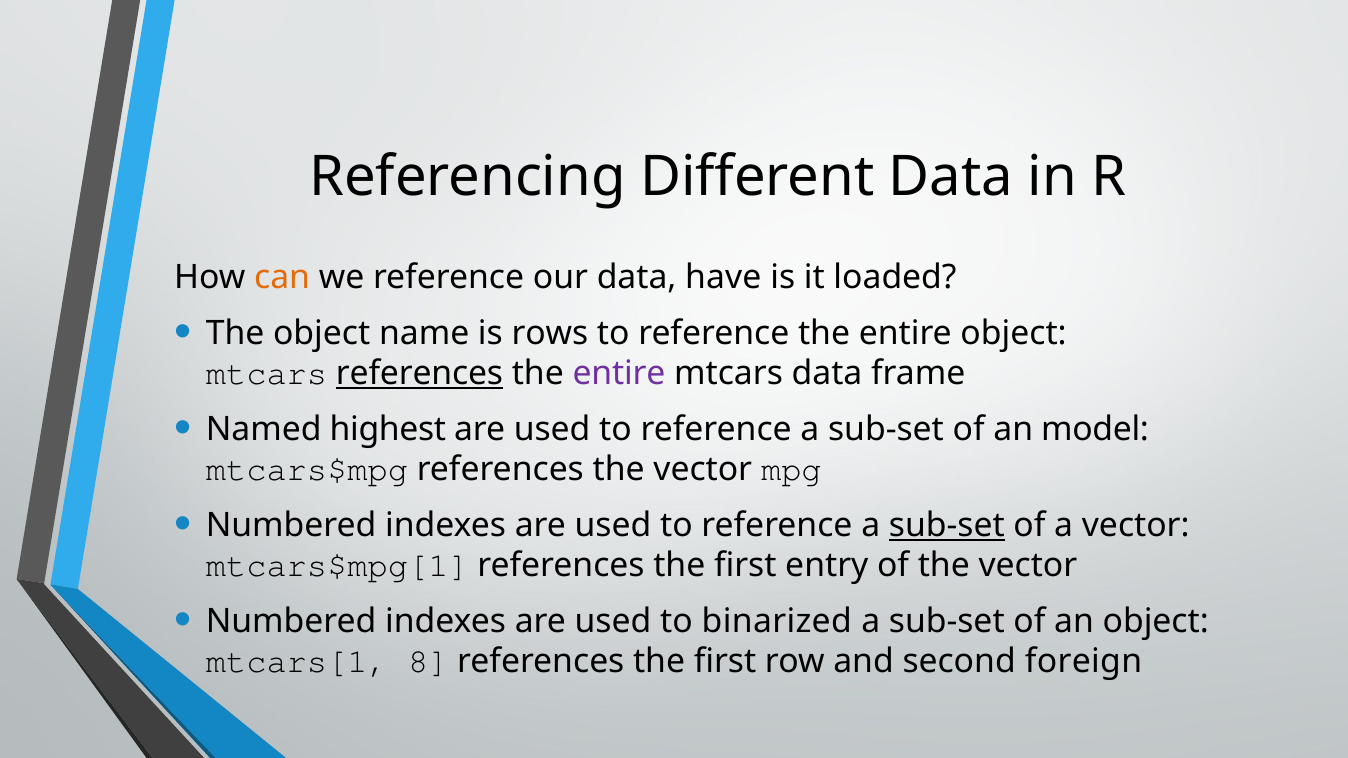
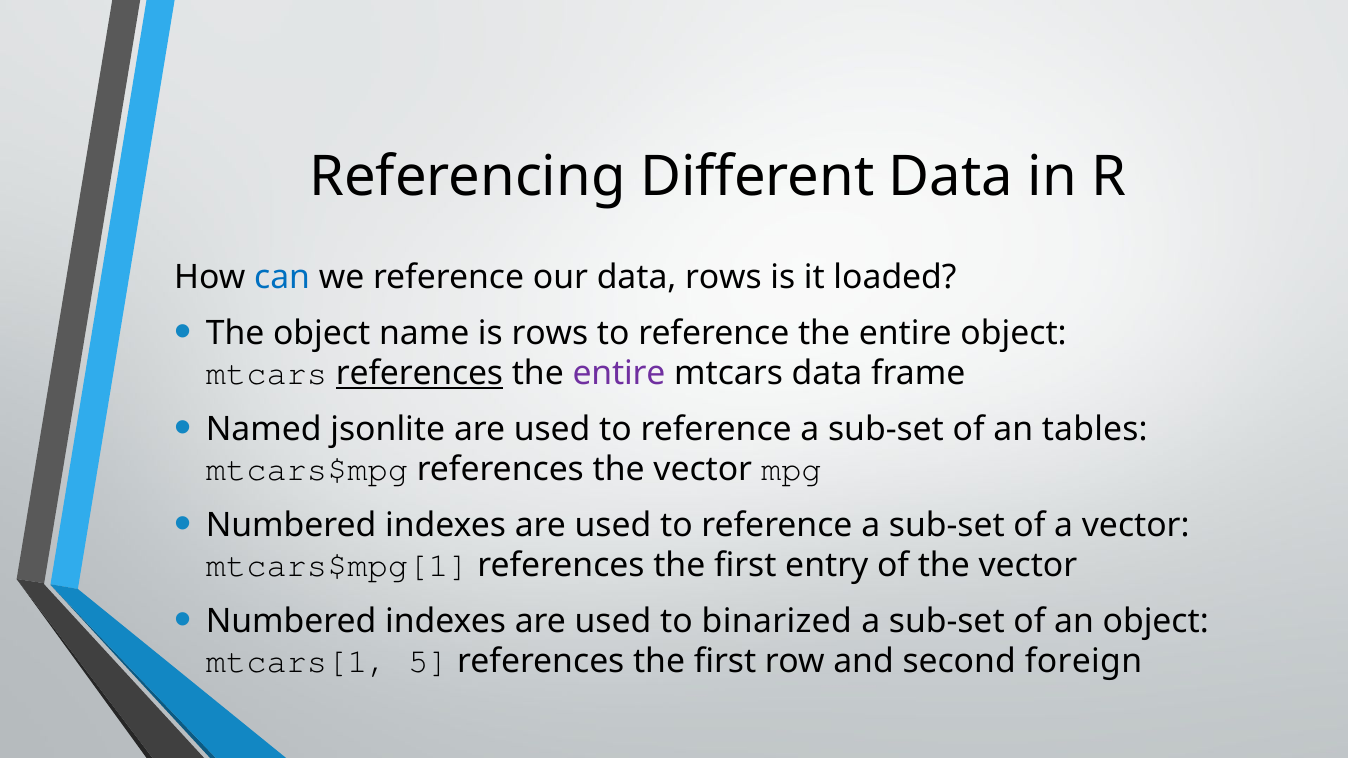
can colour: orange -> blue (282, 278)
data have: have -> rows (723, 278)
highest: highest -> jsonlite (388, 429)
model: model -> tables (1095, 429)
sub-set underline: present -> none (947, 525)
8: 8 -> 5 (428, 662)
